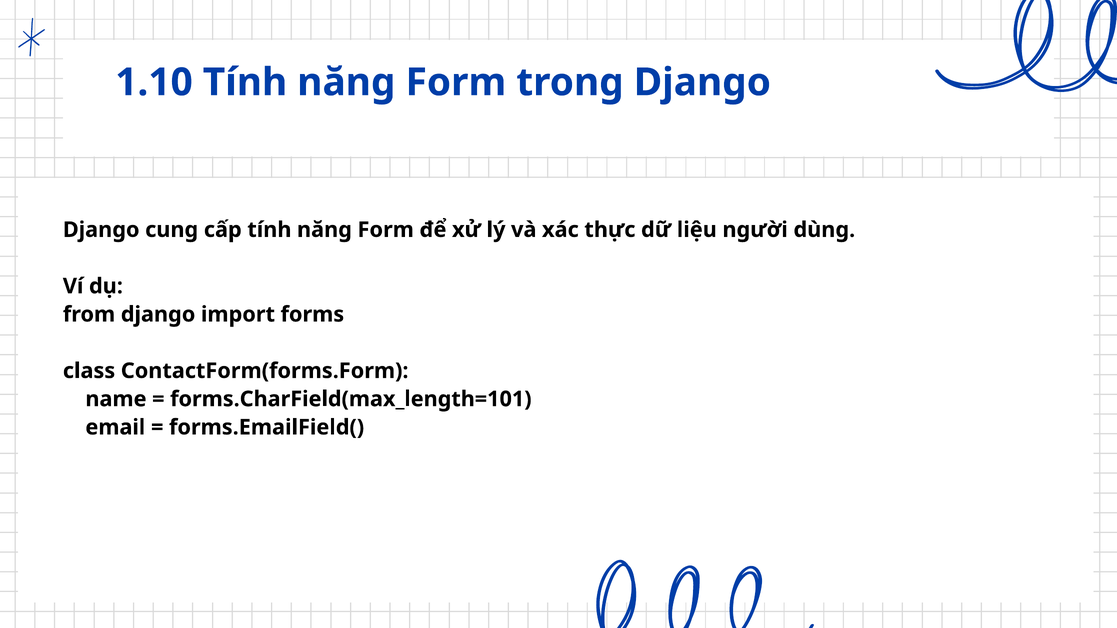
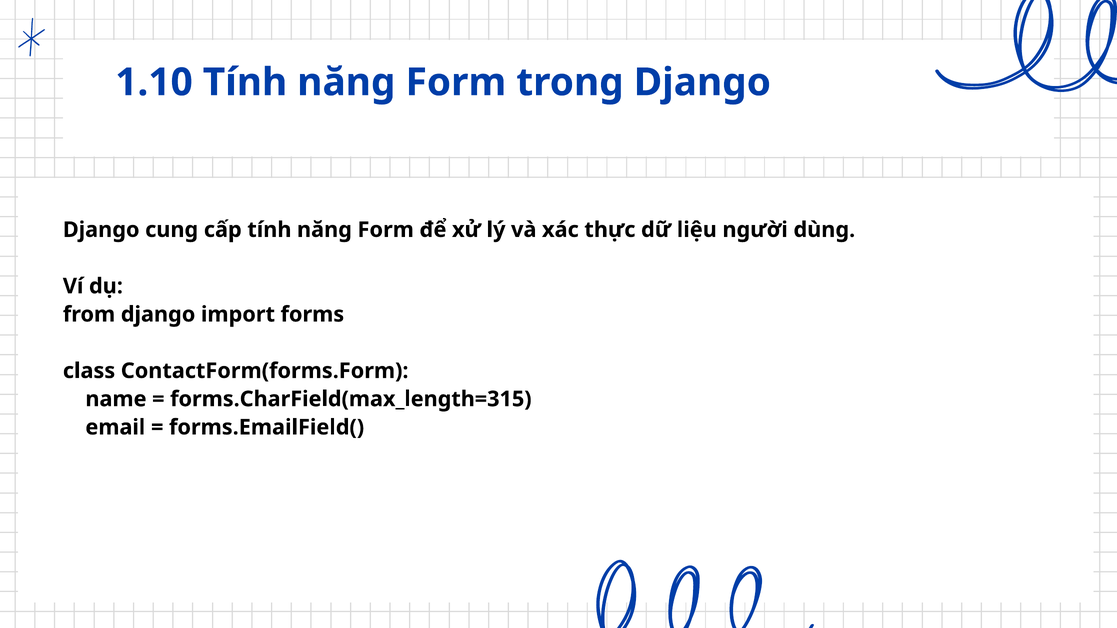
forms.CharField(max_length=101: forms.CharField(max_length=101 -> forms.CharField(max_length=315 (351, 399)
